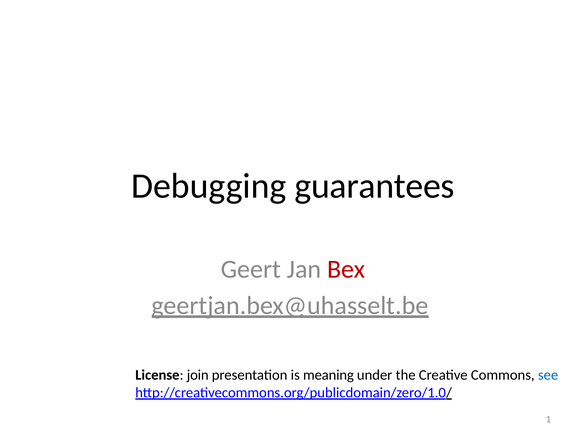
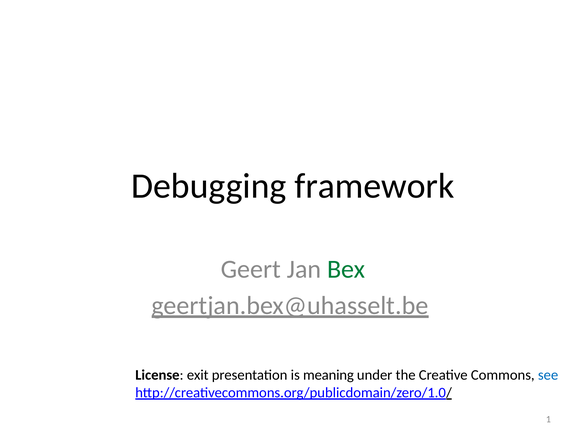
guarantees: guarantees -> framework (374, 186)
Bex colour: red -> green (346, 269)
join: join -> exit (198, 376)
